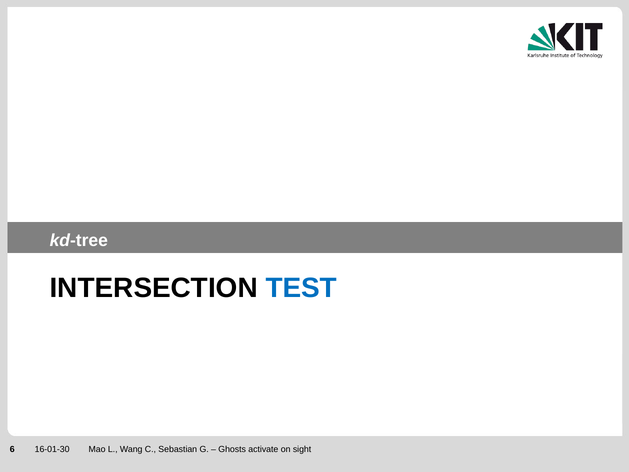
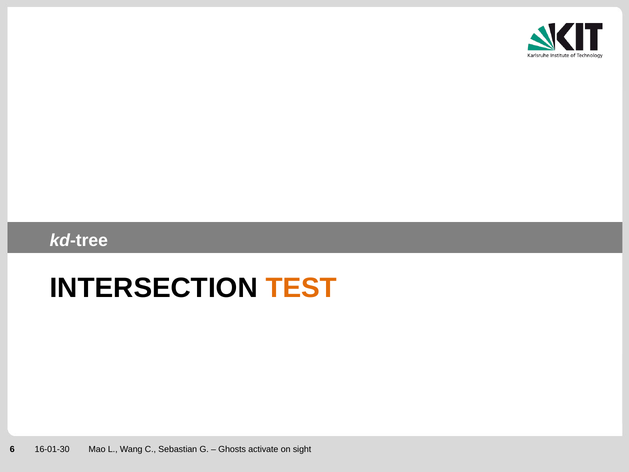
TEST colour: blue -> orange (301, 288)
